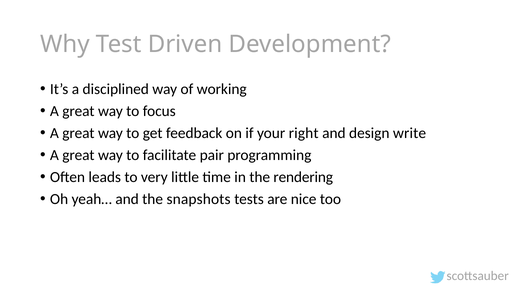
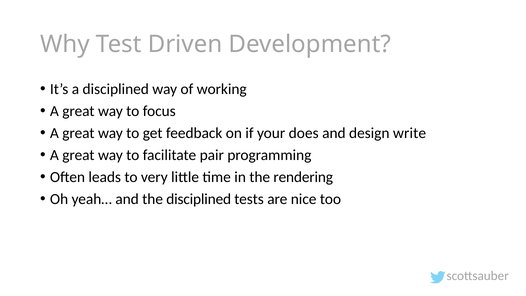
right: right -> does (304, 133)
the snapshots: snapshots -> disciplined (199, 199)
